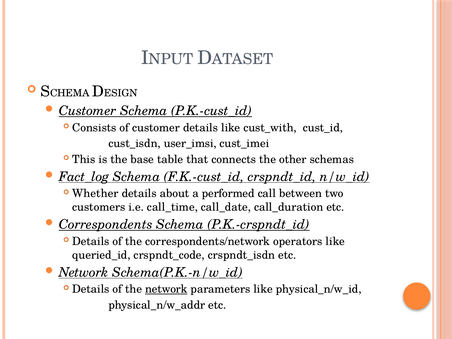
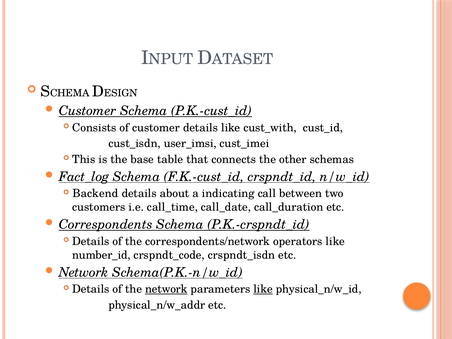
Whether: Whether -> Backend (95, 194)
performed: performed -> indicating (228, 194)
queried_id: queried_id -> number_id (101, 255)
like underline: none -> present (263, 289)
